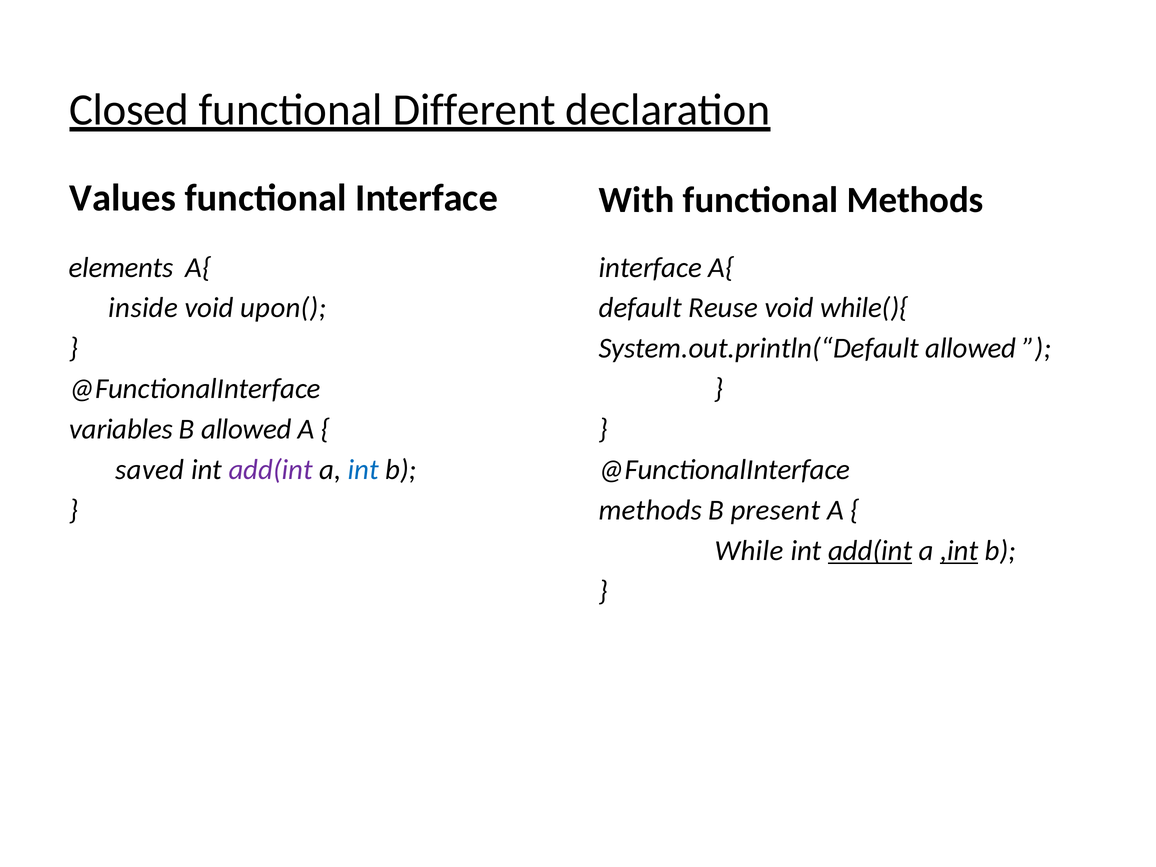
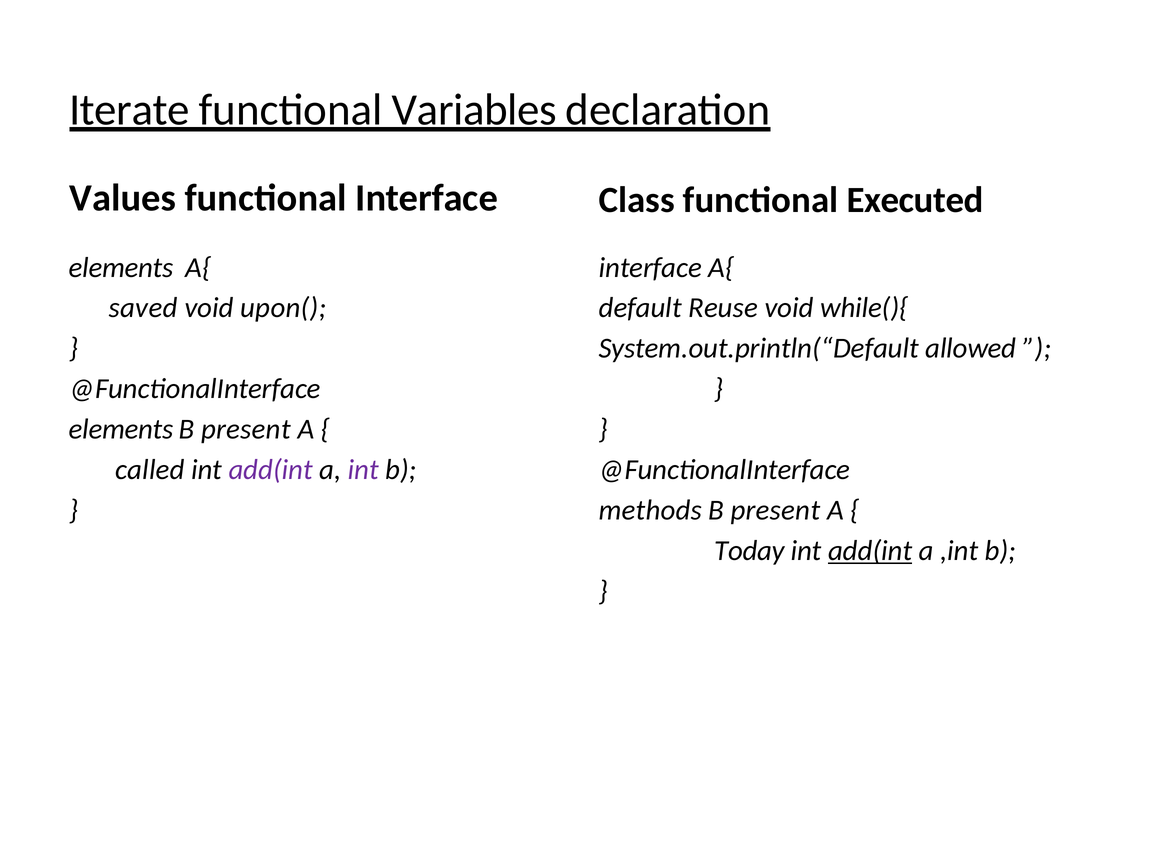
Closed: Closed -> Iterate (129, 110)
Different: Different -> Variables (474, 110)
With: With -> Class (637, 200)
functional Methods: Methods -> Executed (915, 200)
inside: inside -> saved (143, 308)
variables: variables -> elements (121, 429)
allowed: allowed -> present (246, 429)
saved: saved -> called (150, 470)
int colour: blue -> purple (363, 470)
While: While -> Today (749, 551)
,int underline: present -> none (959, 551)
